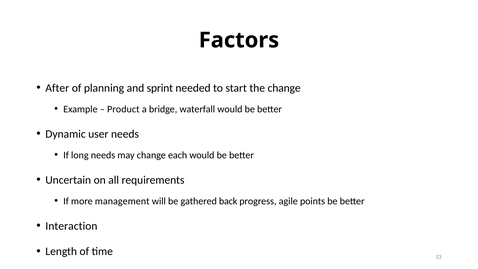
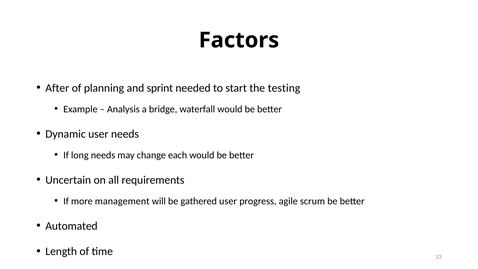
the change: change -> testing (284, 88)
Product: Product -> Analysis (123, 109)
gathered back: back -> user (228, 201)
points: points -> scrum (313, 201)
Interaction: Interaction -> Automated (71, 226)
